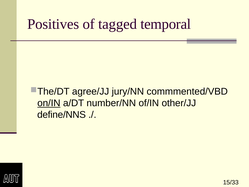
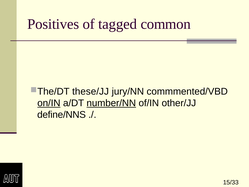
temporal: temporal -> common (166, 24)
agree/JJ: agree/JJ -> these/JJ (91, 91)
number/NN underline: none -> present (111, 103)
